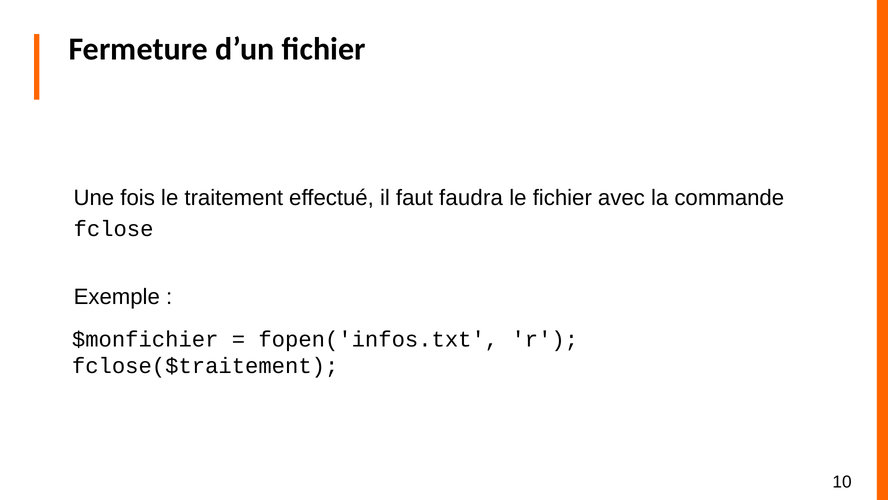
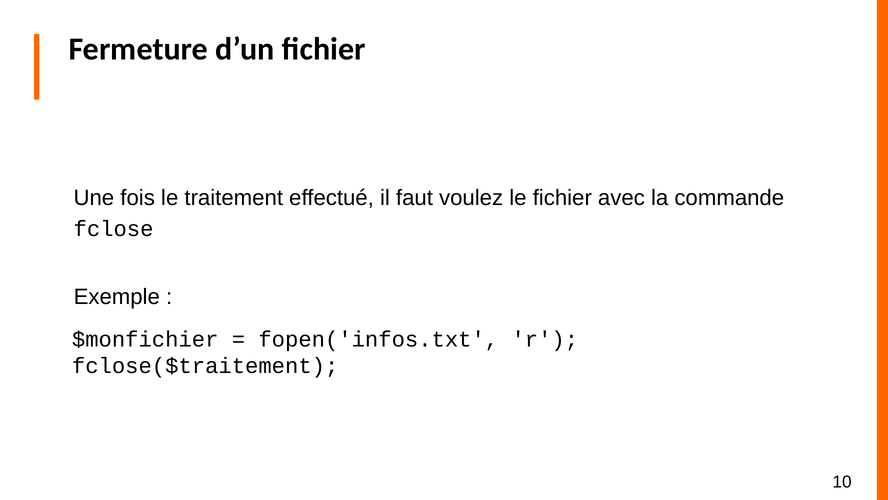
faudra: faudra -> voulez (471, 198)
